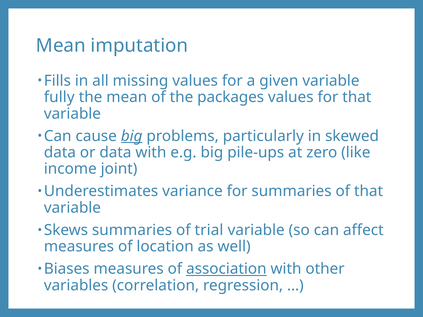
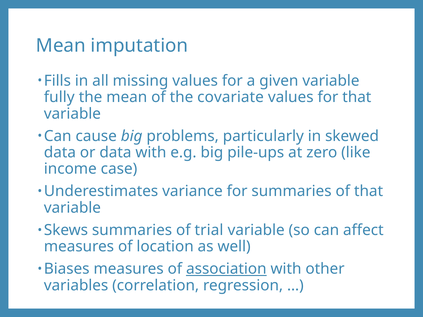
packages: packages -> covariate (231, 97)
big underline: present -> none (132, 136)
joint: joint -> case (119, 169)
